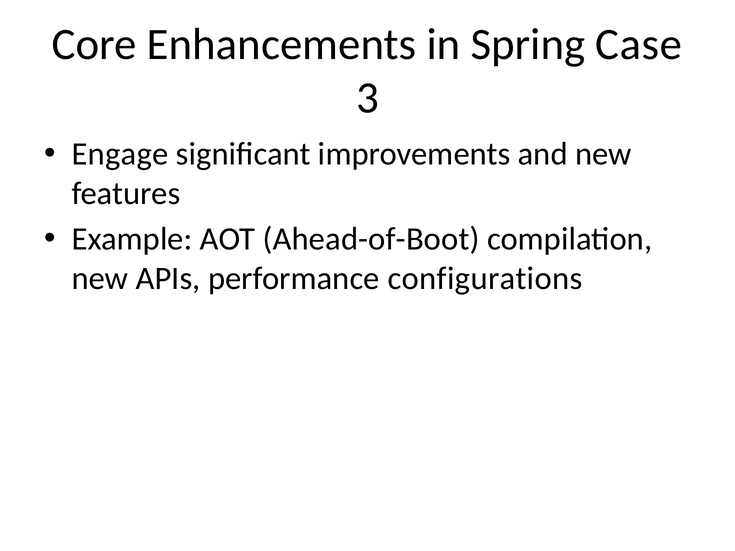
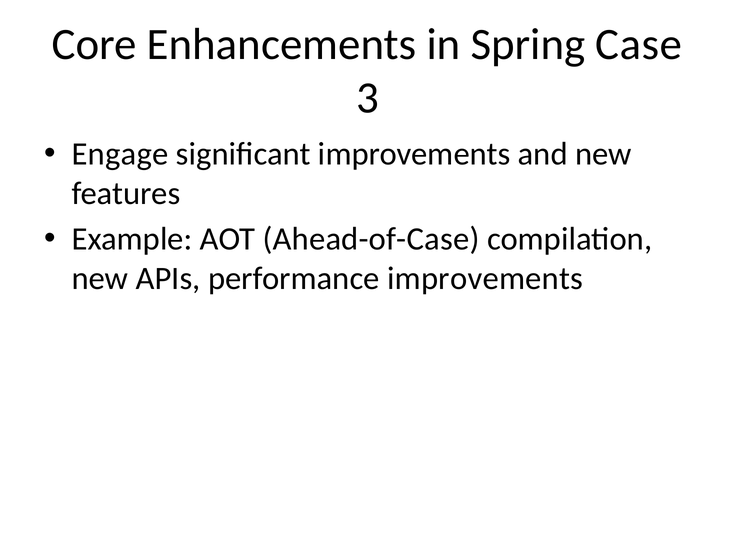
Ahead-of-Boot: Ahead-of-Boot -> Ahead-of-Case (371, 239)
performance configurations: configurations -> improvements (485, 278)
